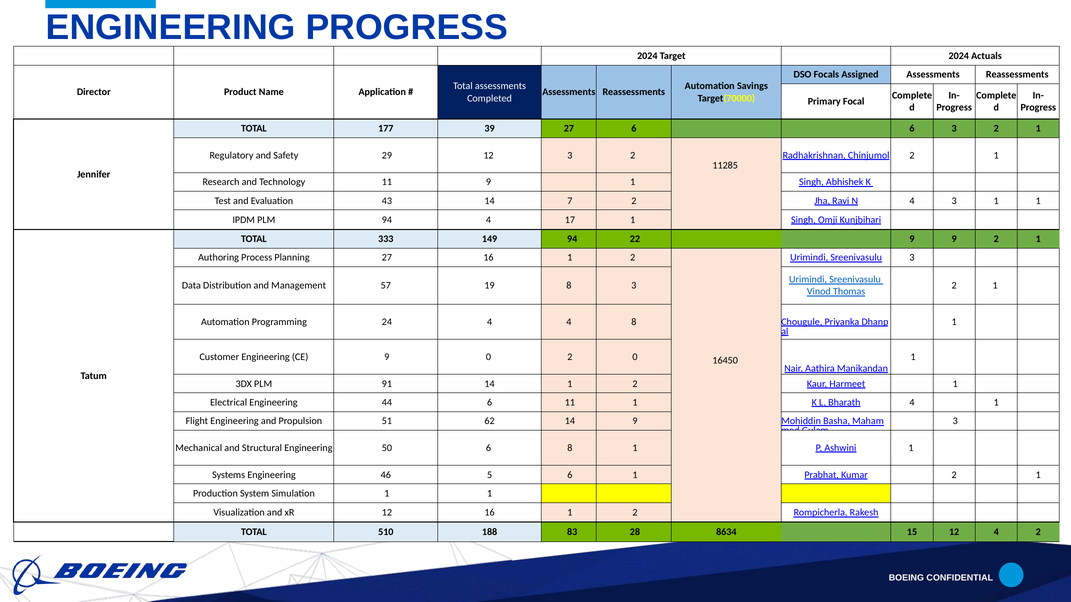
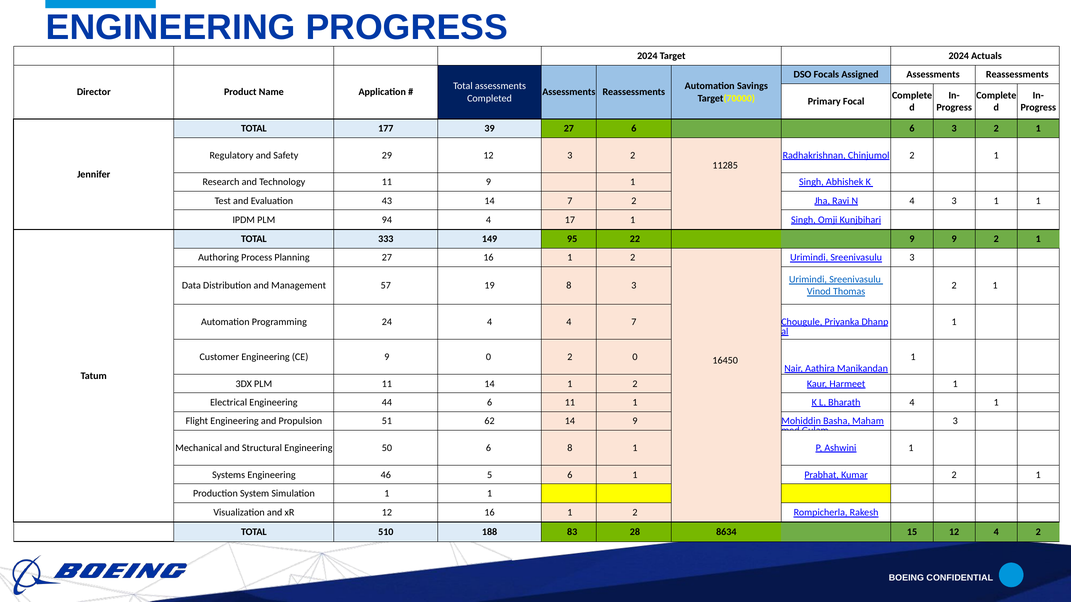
149 94: 94 -> 95 (572, 239)
4 8: 8 -> 7 (634, 322)
PLM 91: 91 -> 11 (387, 384)
